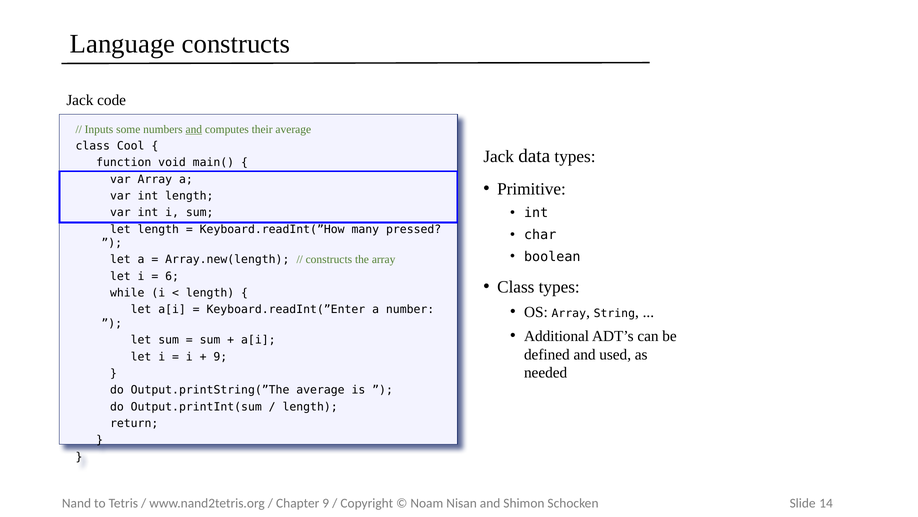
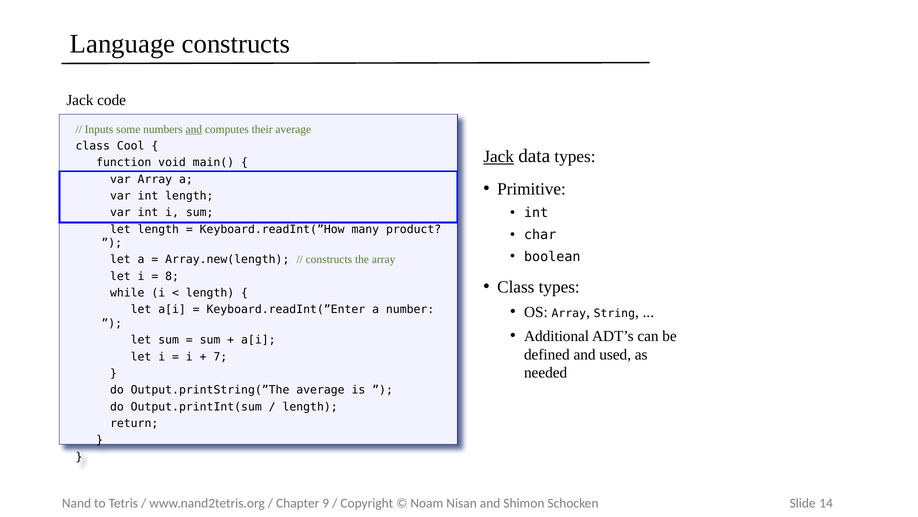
Jack underline: none -> present (499, 156)
pressed: pressed -> product (414, 229)
6: 6 -> 8 (172, 276)
9: 9 -> 7 (220, 356)
